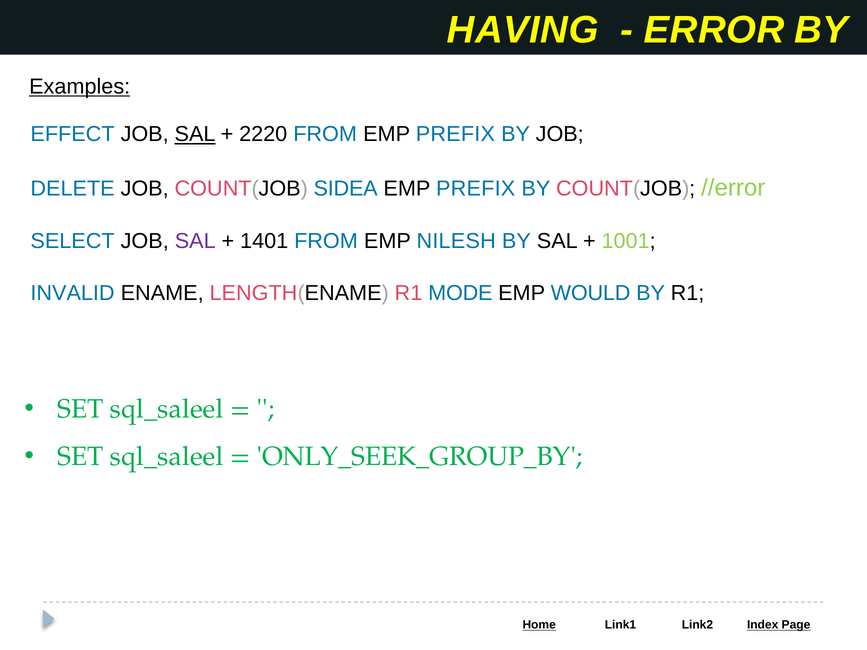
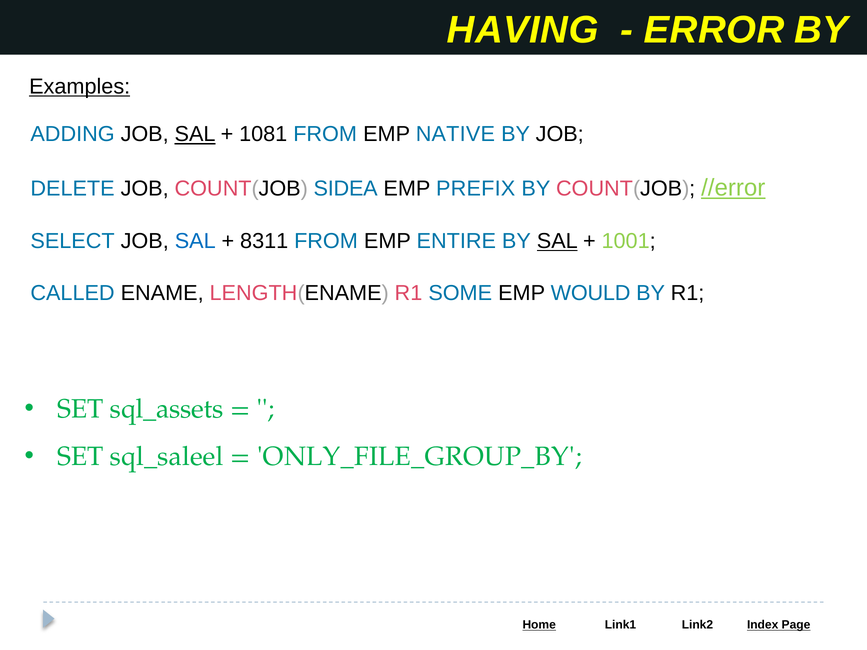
EFFECT: EFFECT -> ADDING (73, 134)
2220: 2220 -> 1081 (263, 134)
FROM EMP PREFIX: PREFIX -> NATIVE (455, 134)
//error underline: none -> present (733, 188)
SAL colour: purple -> blue (195, 241)
1401: 1401 -> 8311 (264, 241)
NILESH: NILESH -> ENTIRE (456, 241)
SAL underline: none -> present (557, 241)
INVALID: INVALID -> CALLED (73, 293)
MODE: MODE -> SOME (460, 293)
sql_saleel: sql_saleel -> sql_assets (167, 409)
ONLY_SEEK_GROUP_BY: ONLY_SEEK_GROUP_BY -> ONLY_FILE_GROUP_BY (419, 457)
